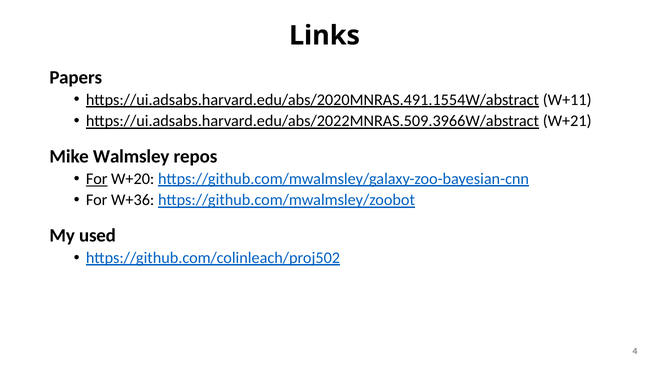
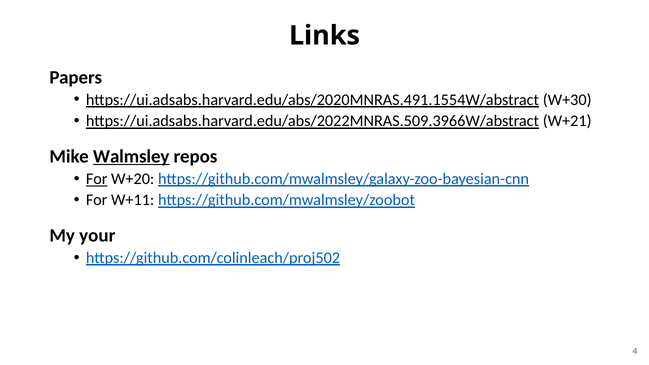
W+11: W+11 -> W+30 (567, 100)
Walmsley underline: none -> present (131, 156)
W+36: W+36 -> W+11 (133, 200)
used: used -> your (97, 235)
